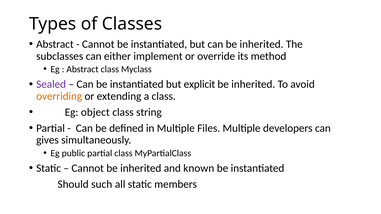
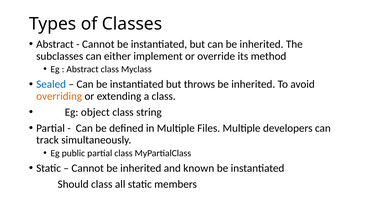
Sealed colour: purple -> blue (51, 84)
explicit: explicit -> throws (199, 84)
gives: gives -> track (47, 140)
Should such: such -> class (102, 184)
